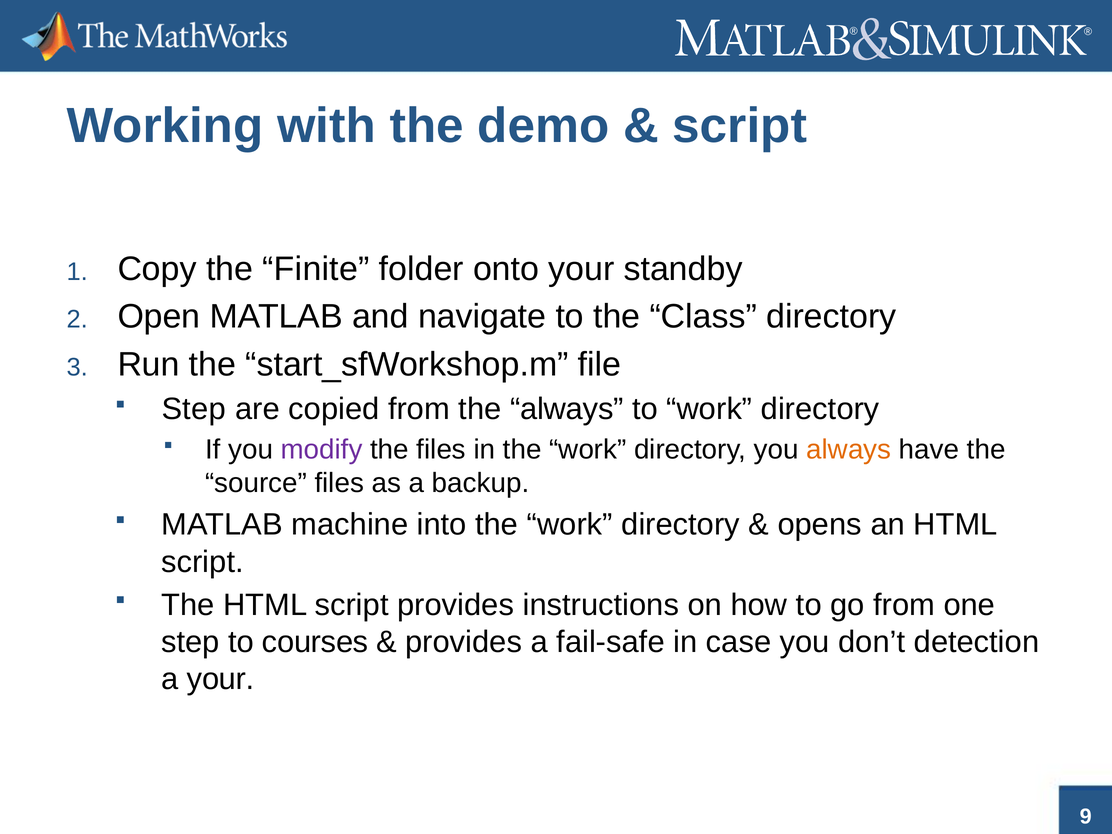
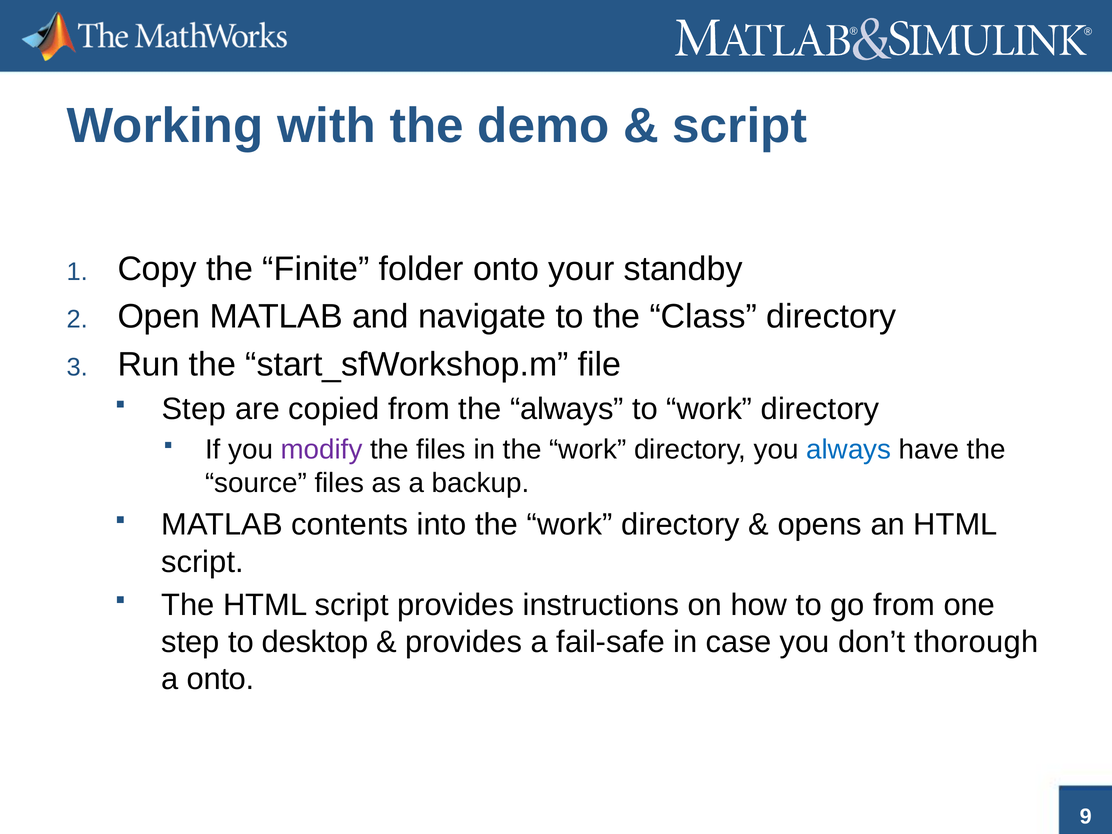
always colour: orange -> blue (849, 450)
machine: machine -> contents (350, 525)
courses: courses -> desktop (315, 642)
detection: detection -> thorough (976, 642)
a your: your -> onto (221, 679)
